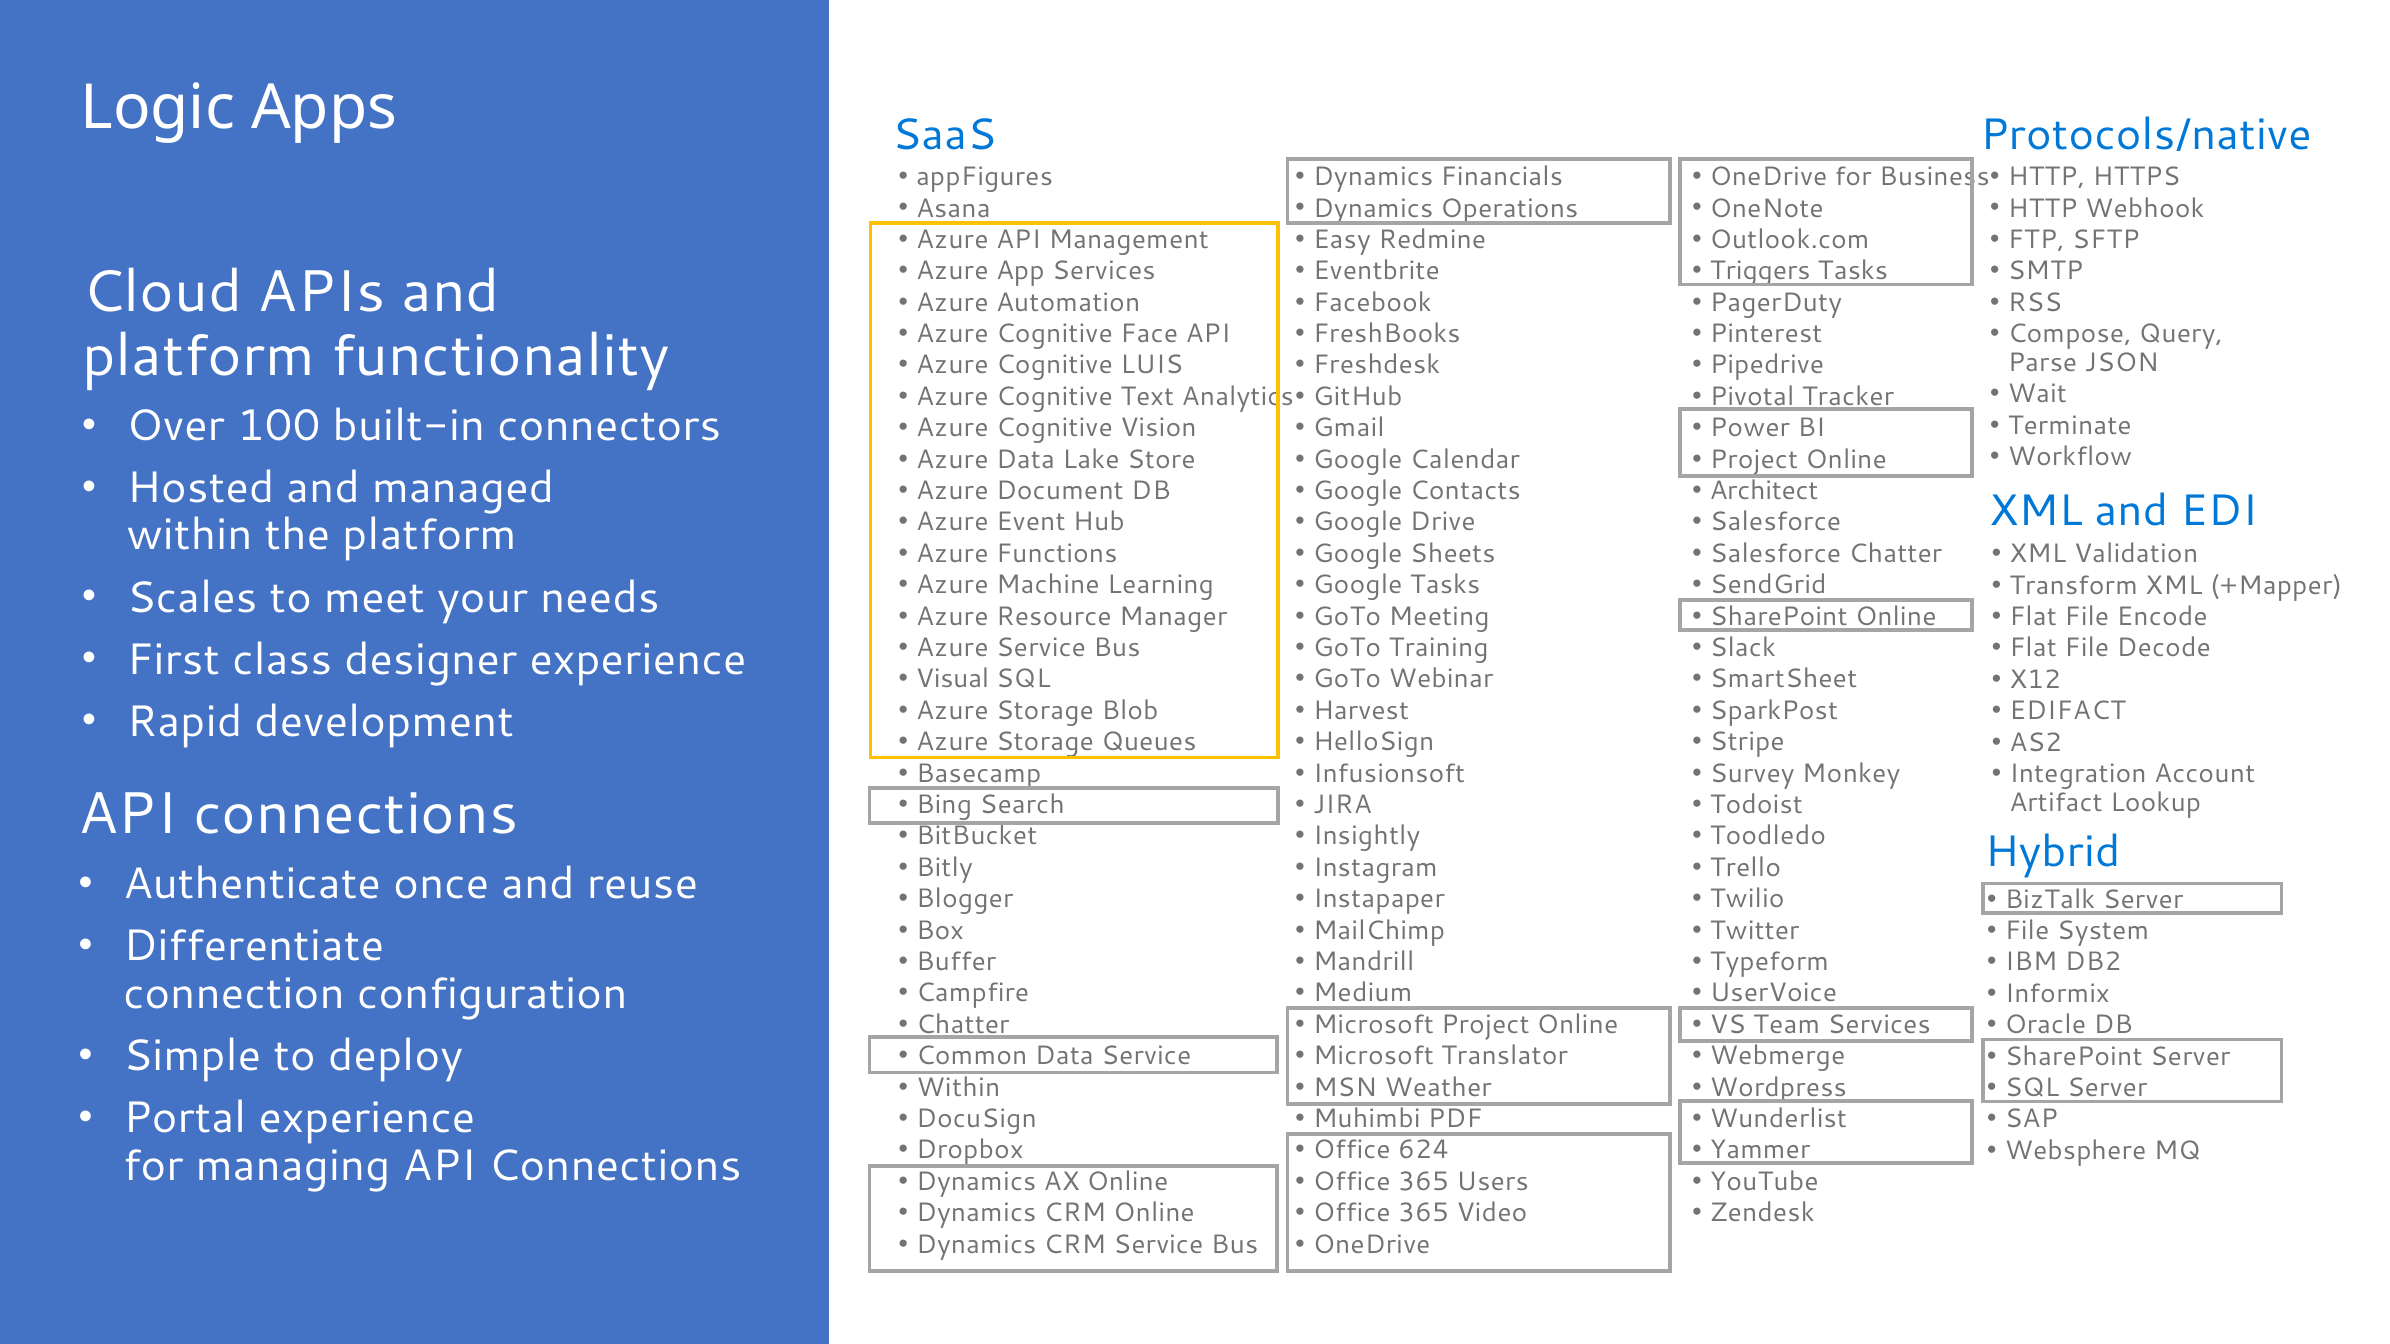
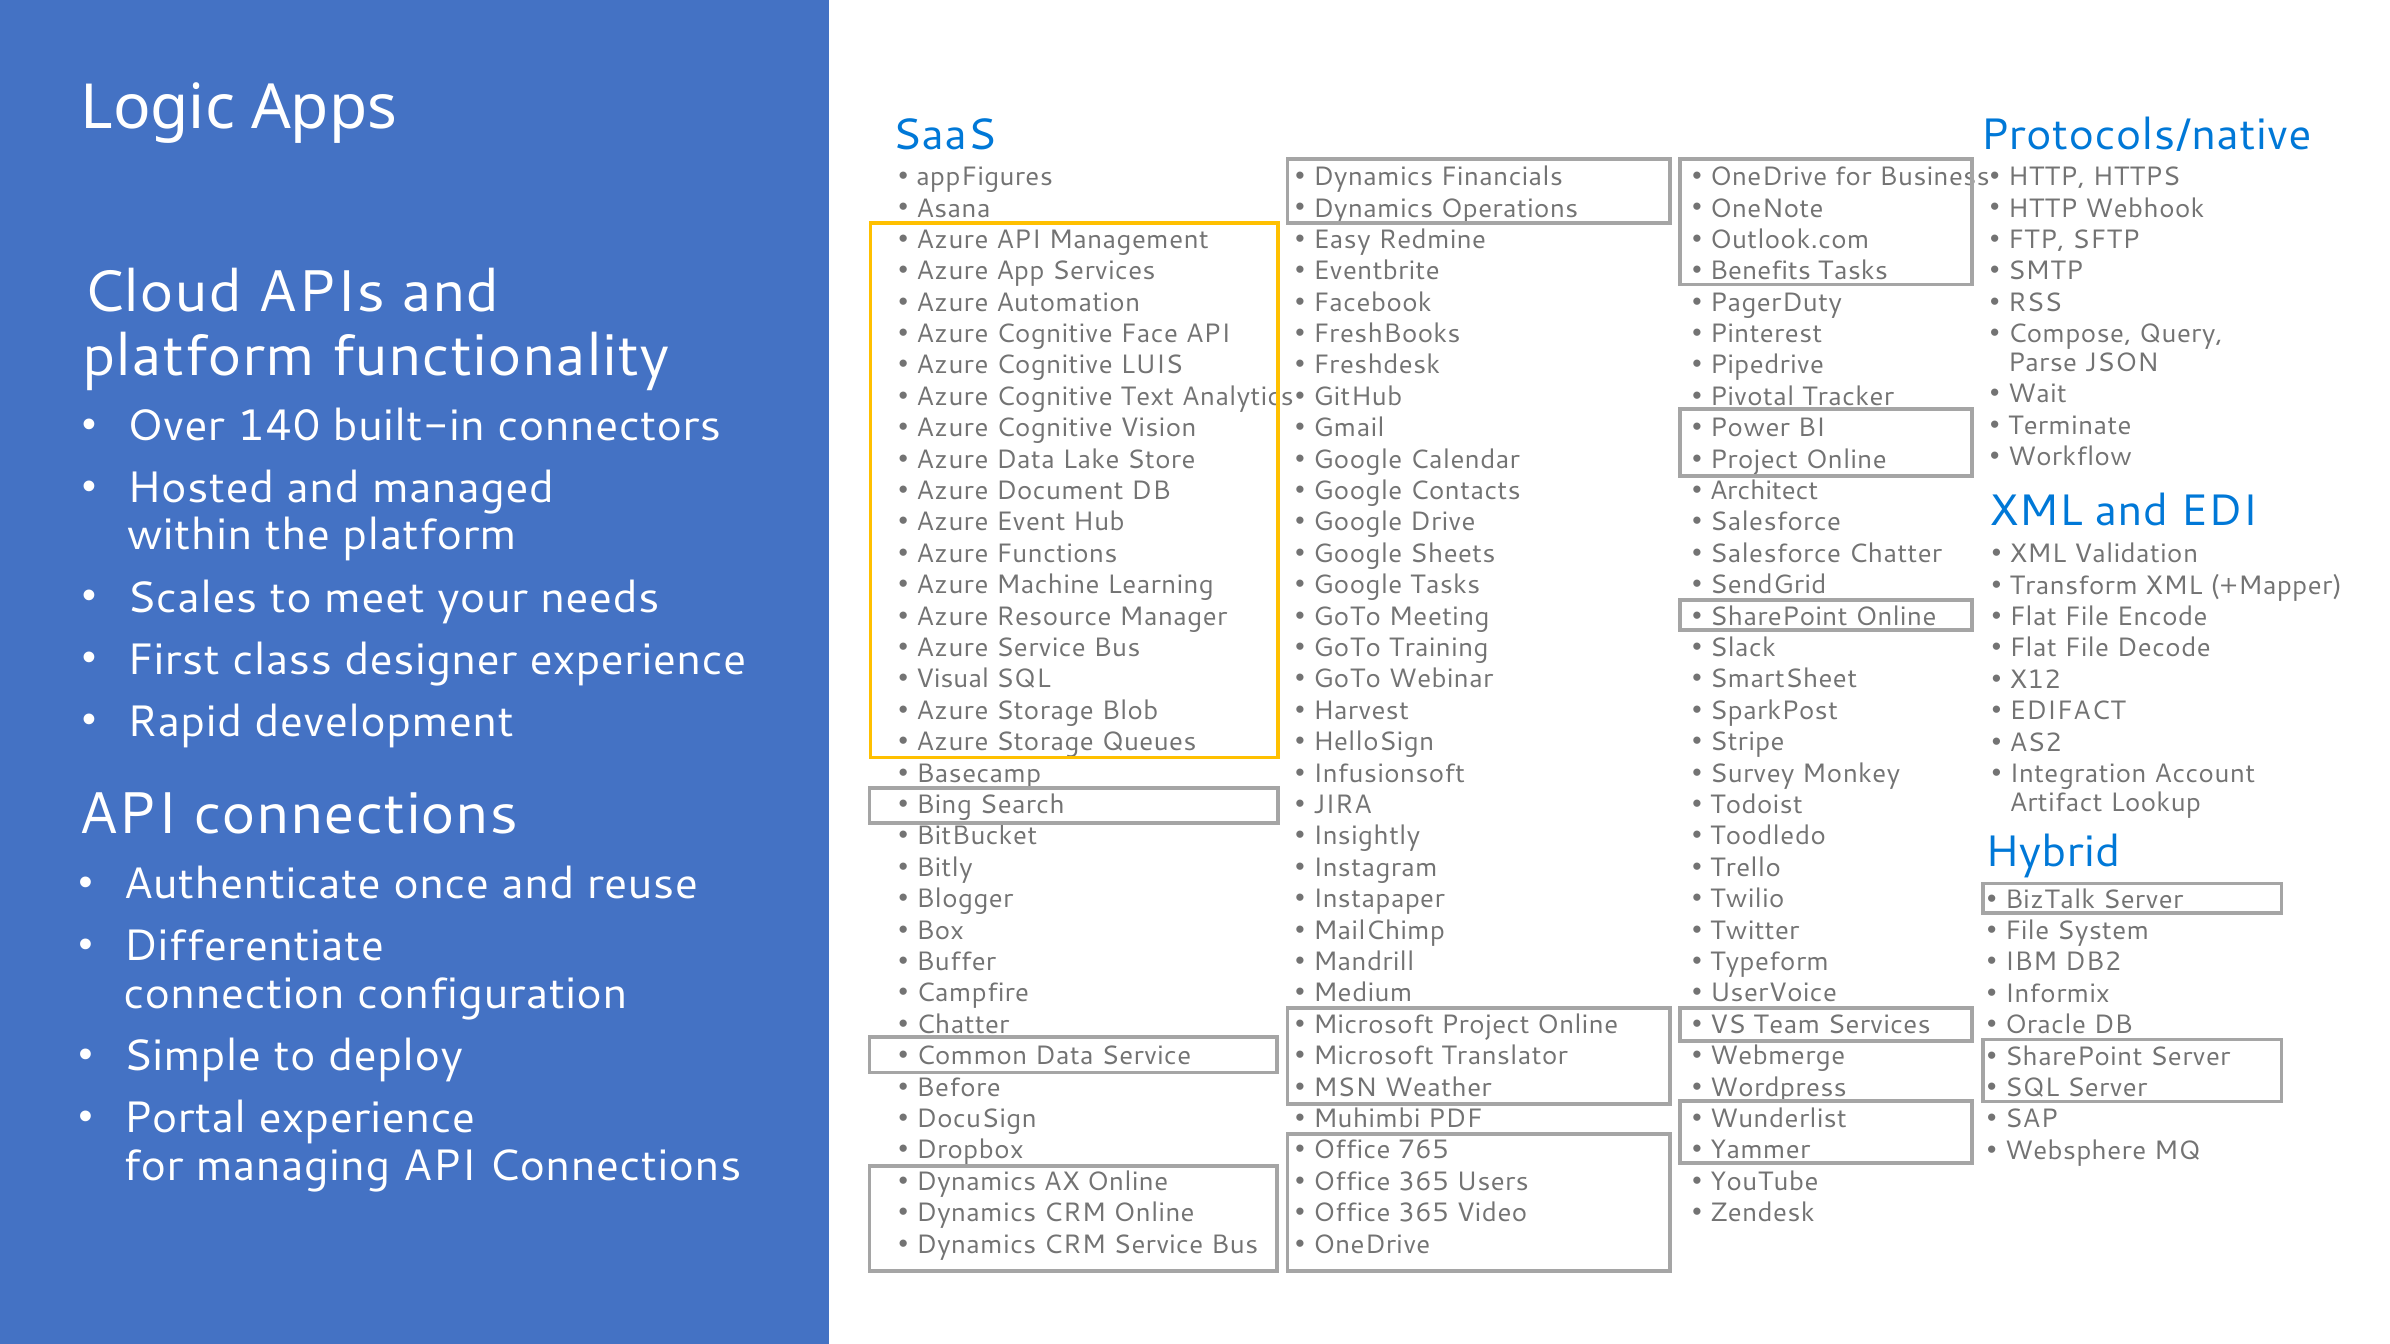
Triggers: Triggers -> Benefits (1760, 271)
100: 100 -> 140 (279, 426)
Within: Within -> Before (959, 1088)
624: 624 -> 765 (1424, 1150)
